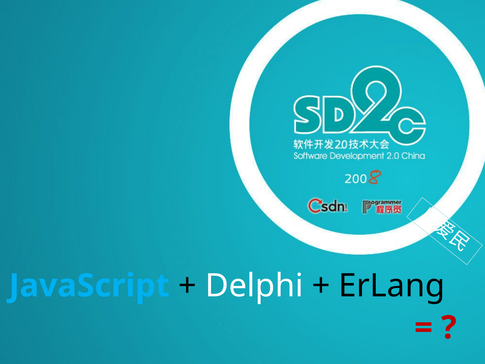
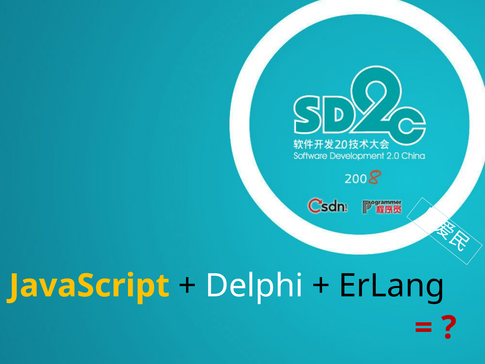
JavaScript colour: light blue -> yellow (89, 286)
